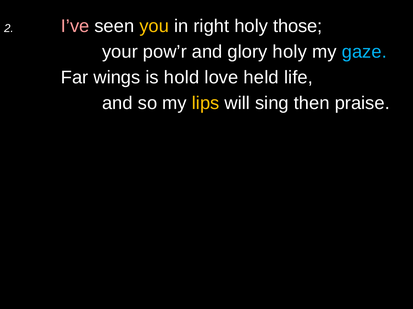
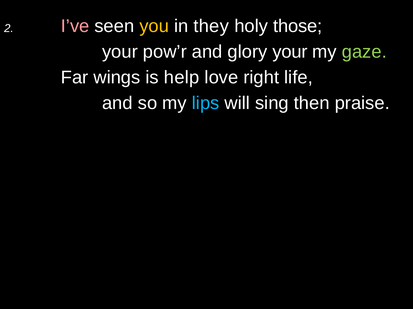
right: right -> they (211, 26)
glory holy: holy -> your (290, 52)
gaze colour: light blue -> light green (364, 52)
hold: hold -> help (182, 78)
held: held -> right (261, 78)
lips colour: yellow -> light blue (206, 103)
